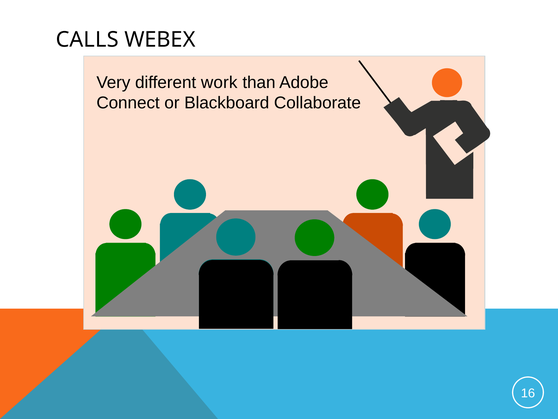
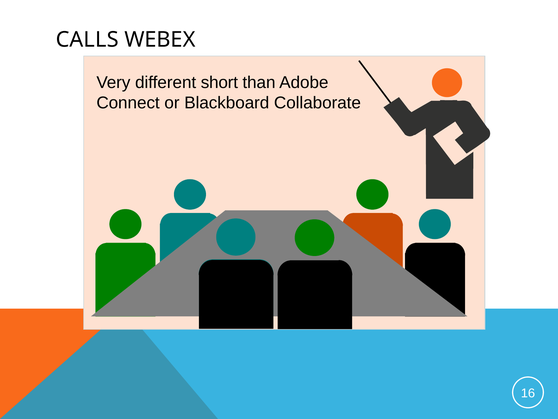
work: work -> short (219, 82)
